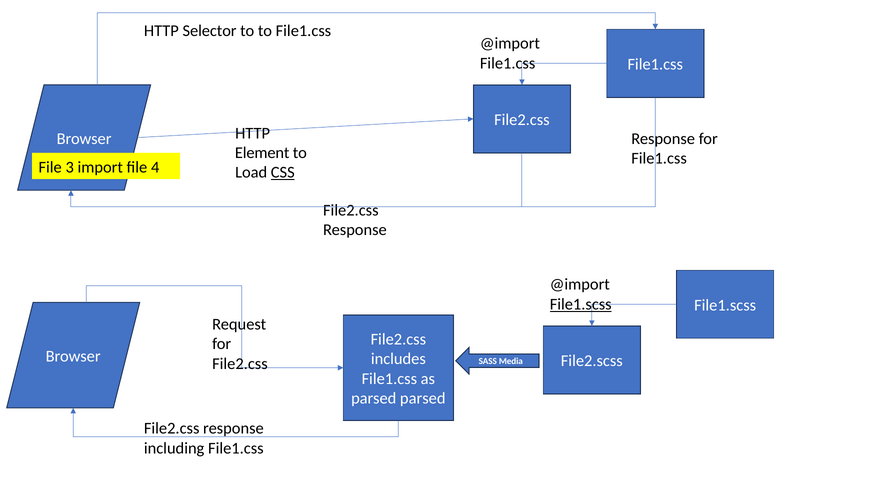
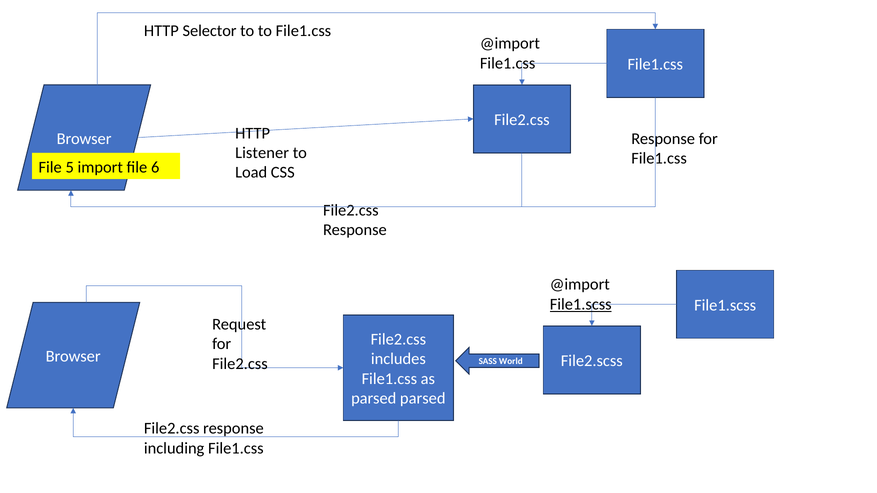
Element: Element -> Listener (262, 153)
3: 3 -> 5 (70, 167)
4: 4 -> 6 (155, 167)
CSS underline: present -> none (283, 173)
Media: Media -> World (511, 362)
